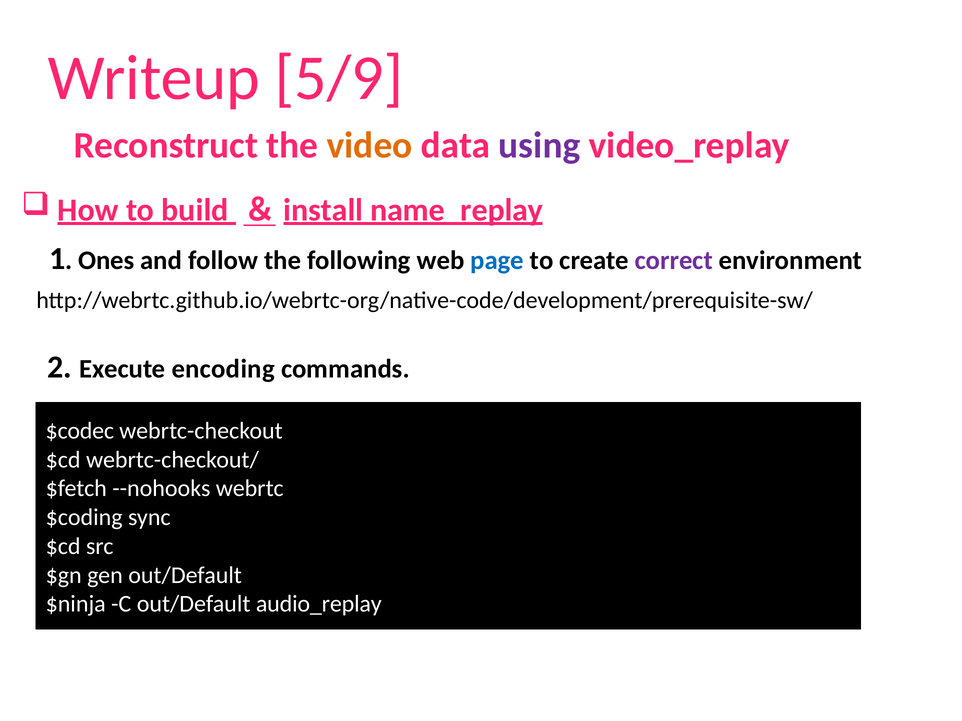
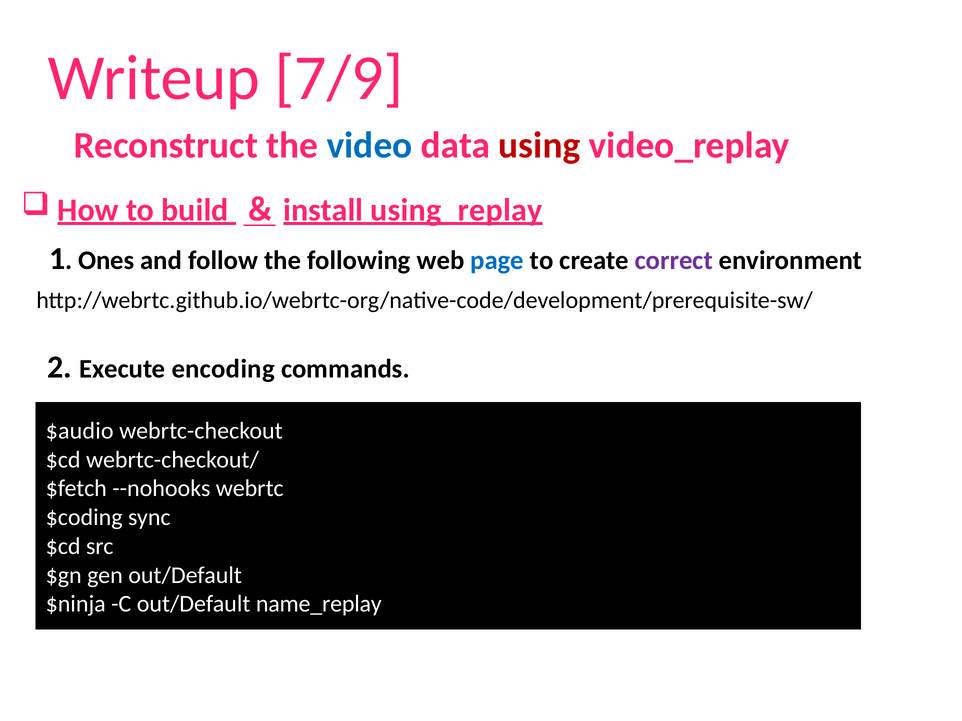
5/9: 5/9 -> 7/9 (339, 78)
video colour: orange -> blue (370, 145)
using colour: purple -> red (539, 145)
name_replay: name_replay -> using_replay (456, 210)
$codec: $codec -> $audio (80, 431)
audio_replay: audio_replay -> name_replay (319, 604)
